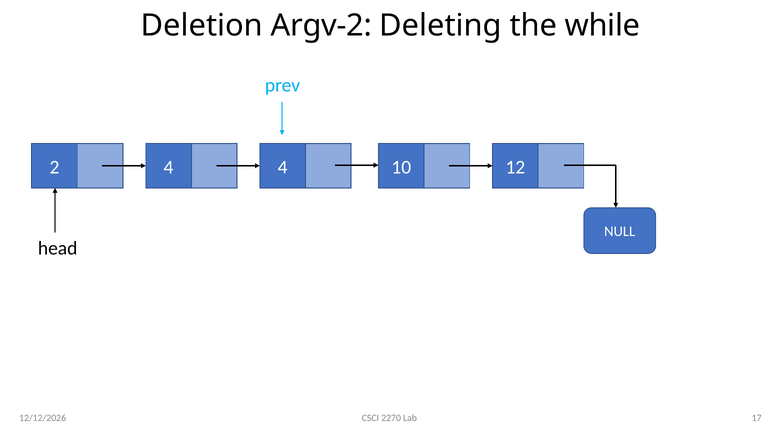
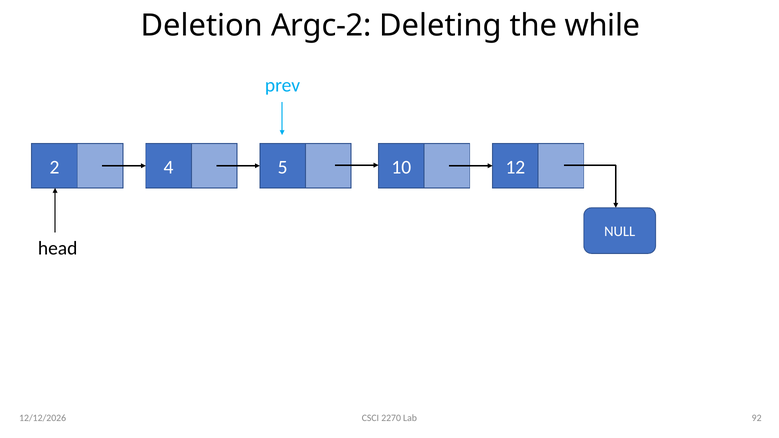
Argv-2: Argv-2 -> Argc-2 (321, 25)
4 4: 4 -> 5 (283, 167)
17: 17 -> 92 (757, 418)
